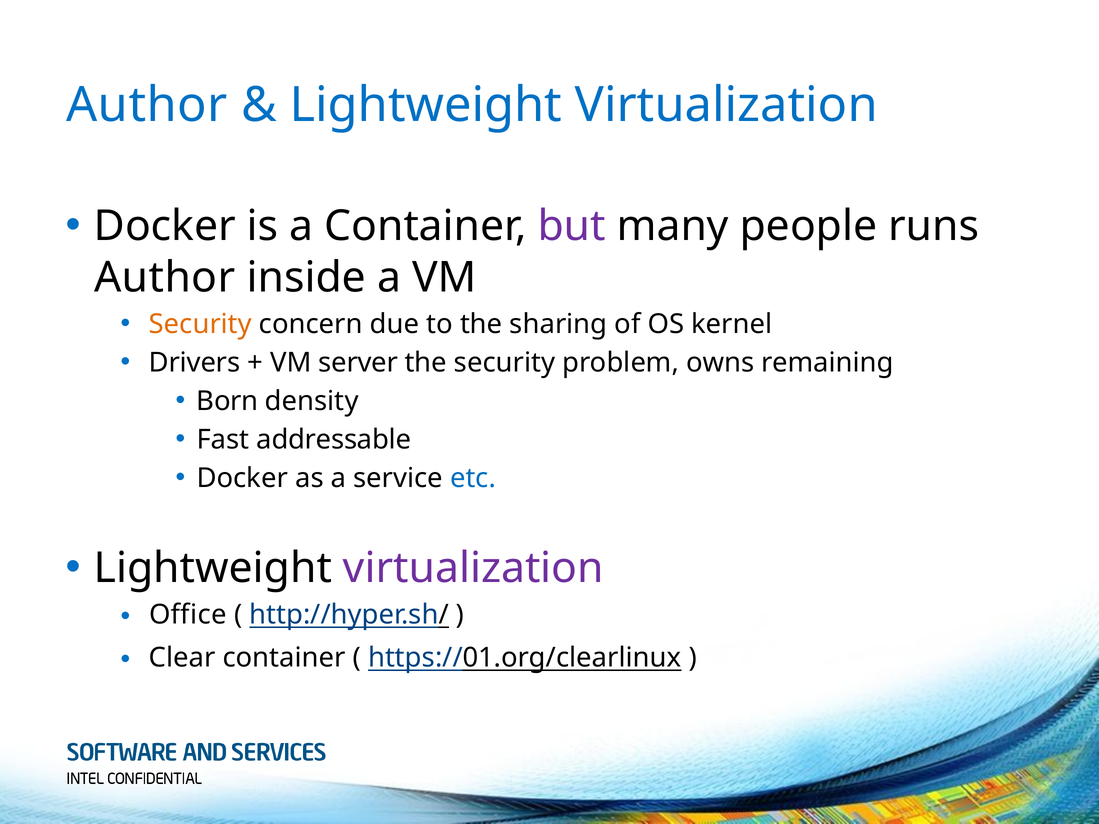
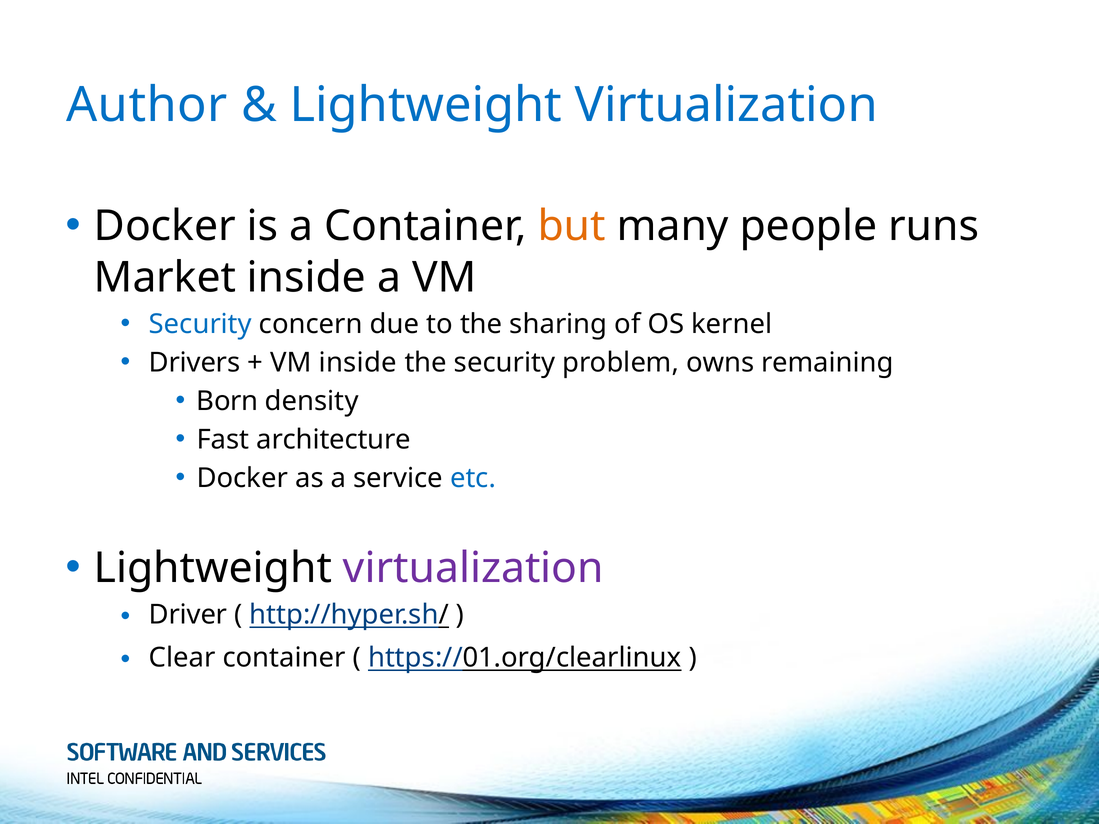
but colour: purple -> orange (572, 226)
Author: Author -> Market (165, 278)
Security colour: orange -> blue (200, 324)
VM server: server -> inside (358, 363)
addressable: addressable -> architecture (334, 440)
Office: Office -> Driver (188, 615)
